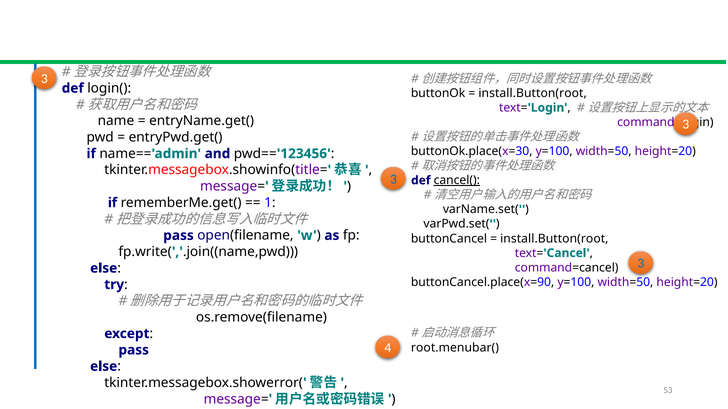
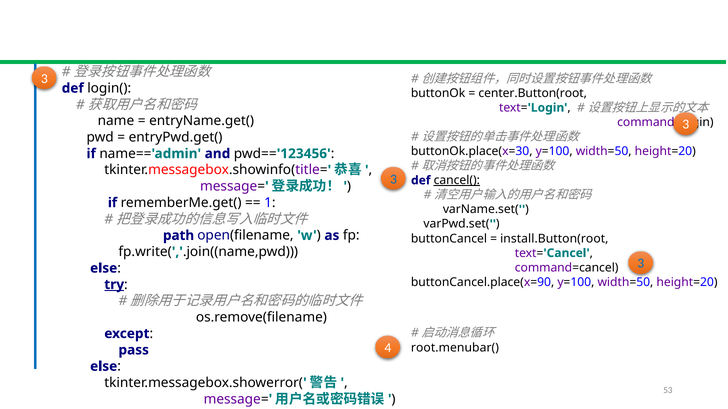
install.Button(root: install.Button(root -> center.Button(root (533, 93)
pass: pass -> path (179, 236)
try underline: none -> present (114, 285)
